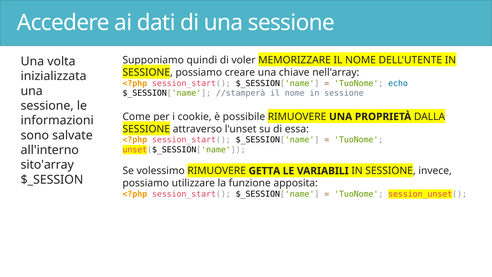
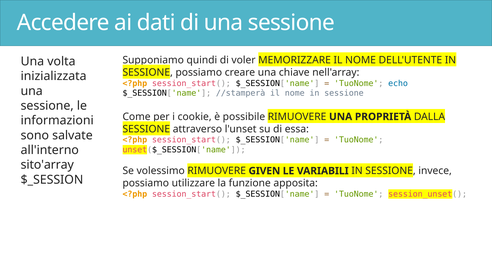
GETTA: GETTA -> GIVEN (264, 171)
